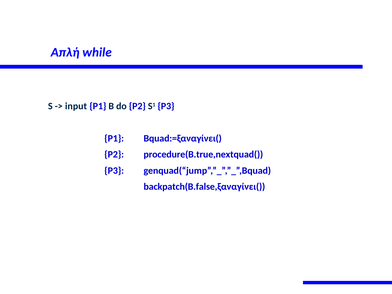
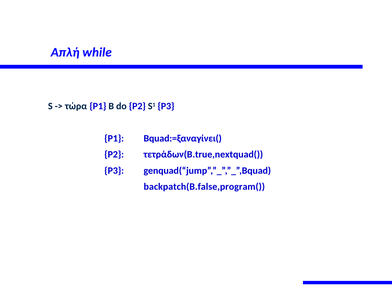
input: input -> τώρα (76, 106)
procedure(B.true,nextquad(: procedure(B.true,nextquad( -> τετράδων(B.true,nextquad( (203, 154)
backpatch(B.false,ξαναγίνει(: backpatch(B.false,ξαναγίνει( -> backpatch(B.false,program( (204, 187)
